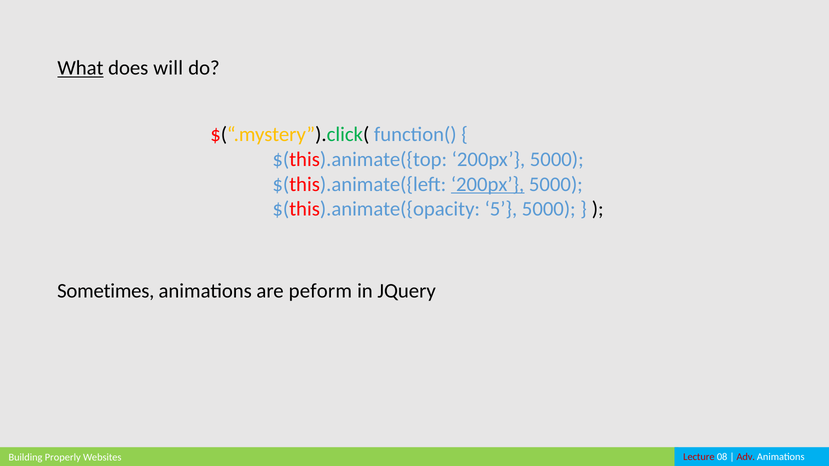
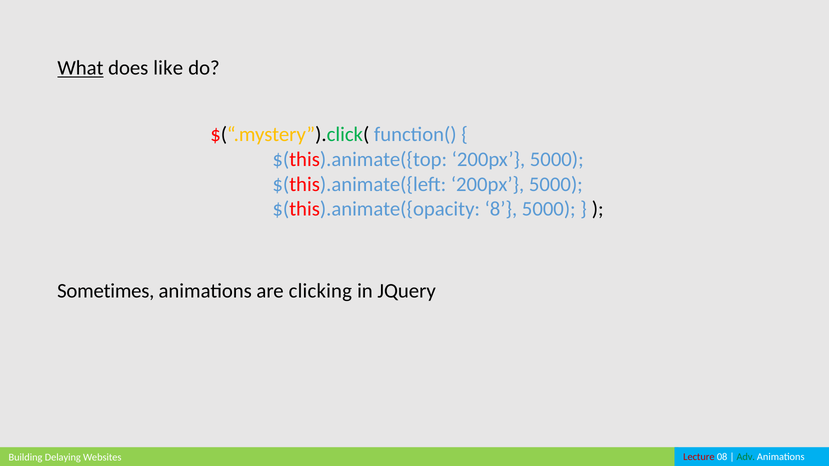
will: will -> like (168, 68)
200px underline: present -> none (488, 184)
5: 5 -> 8 (501, 209)
peform: peform -> clicking (320, 291)
Properly: Properly -> Delaying (63, 458)
Adv colour: red -> green (746, 457)
